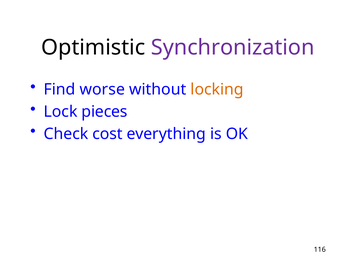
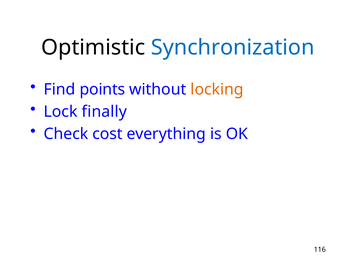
Synchronization colour: purple -> blue (233, 47)
worse: worse -> points (102, 90)
pieces: pieces -> finally (104, 112)
